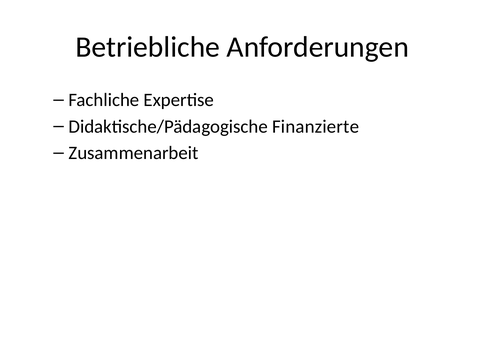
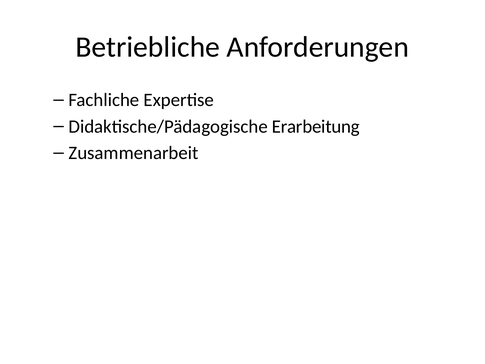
Finanzierte: Finanzierte -> Erarbeitung (316, 126)
